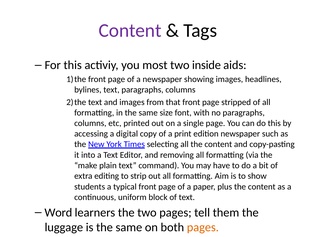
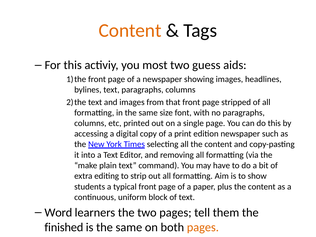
Content colour: purple -> orange (130, 31)
two inside: inside -> guess (206, 65)
luggage: luggage -> finished (64, 227)
